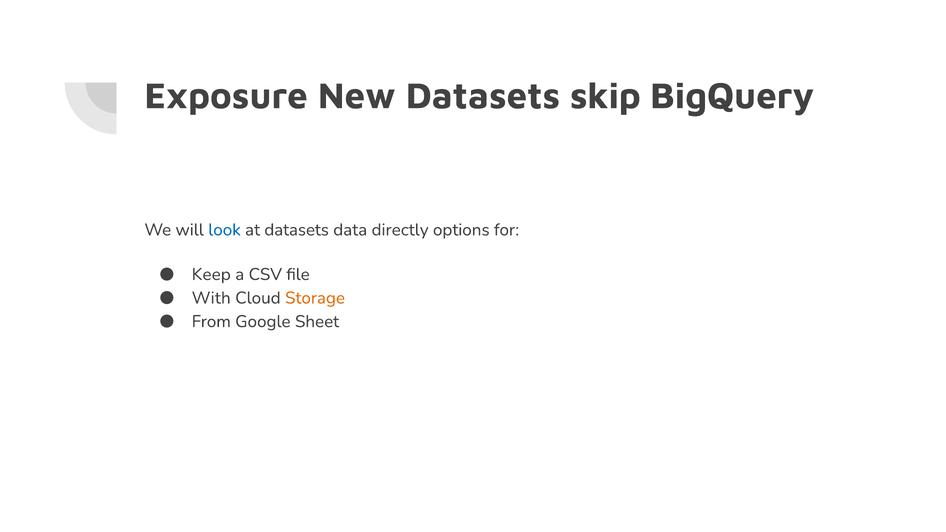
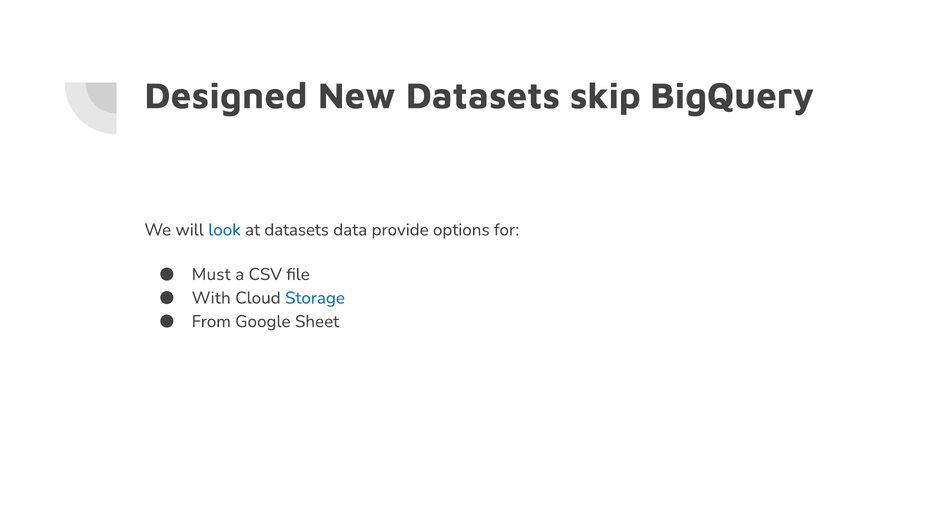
Exposure: Exposure -> Designed (226, 96)
directly: directly -> provide (400, 230)
Keep: Keep -> Must (211, 274)
Storage colour: orange -> blue (315, 298)
